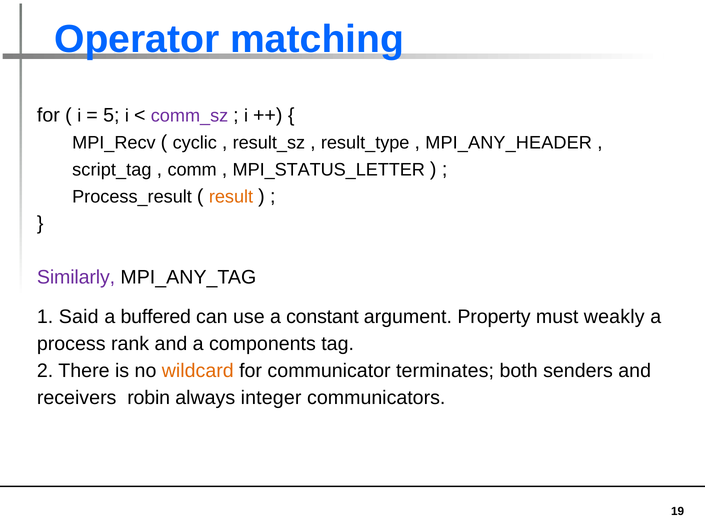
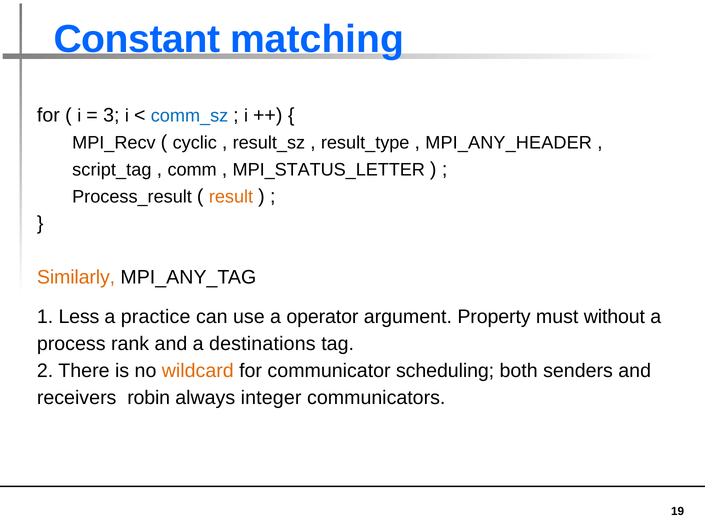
Operator: Operator -> Constant (137, 39)
5: 5 -> 3 (111, 116)
comm_sz colour: purple -> blue (190, 116)
Similarly colour: purple -> orange (76, 278)
Said: Said -> Less (79, 317)
buffered: buffered -> practice (156, 317)
constant: constant -> operator (322, 317)
weakly: weakly -> without (614, 317)
components: components -> destinations (262, 344)
terminates: terminates -> scheduling (445, 371)
